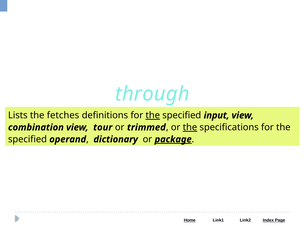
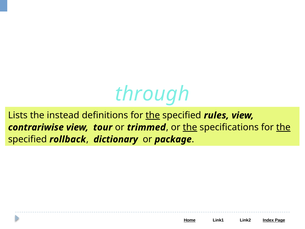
fetches: fetches -> instead (63, 115)
input: input -> rules (216, 115)
combination: combination -> contrariwise (36, 127)
the underline: none -> present (283, 127)
operand: operand -> rollback (68, 139)
package underline: present -> none (173, 139)
